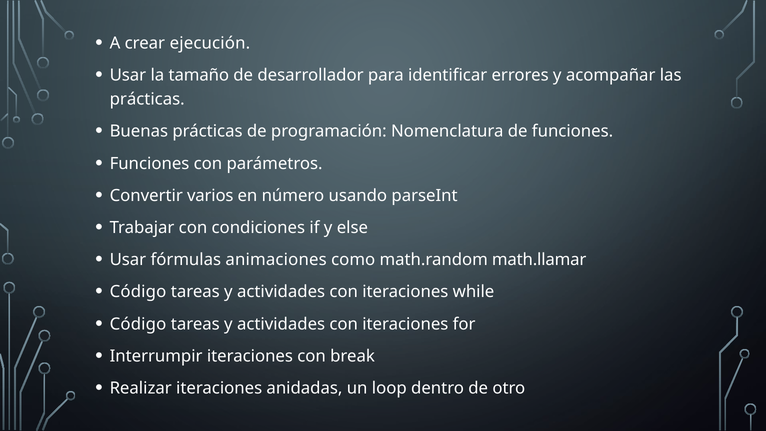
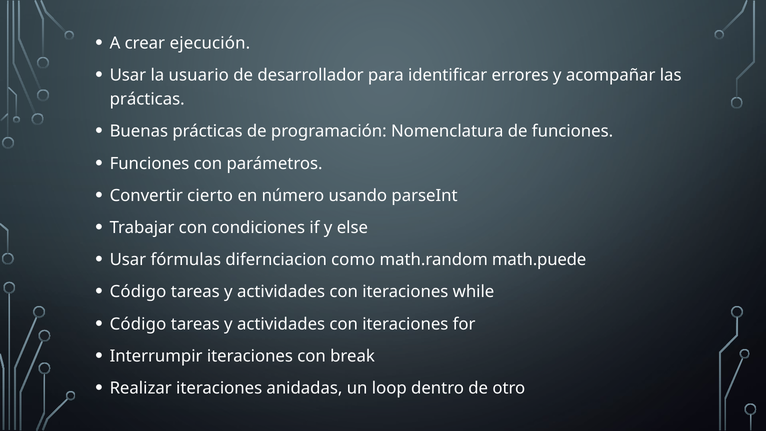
tamaño: tamaño -> usuario (199, 75)
varios: varios -> cierto (210, 196)
animaciones: animaciones -> difernciacion (276, 260)
math.llamar: math.llamar -> math.puede (539, 260)
